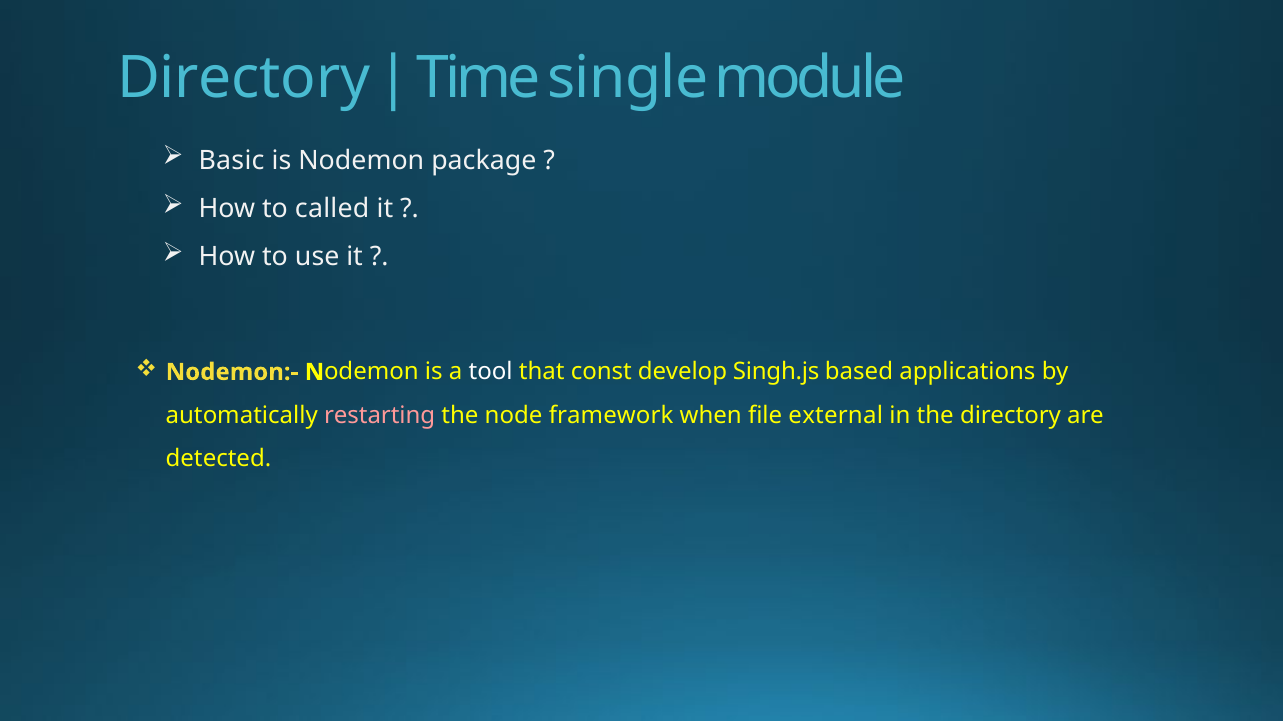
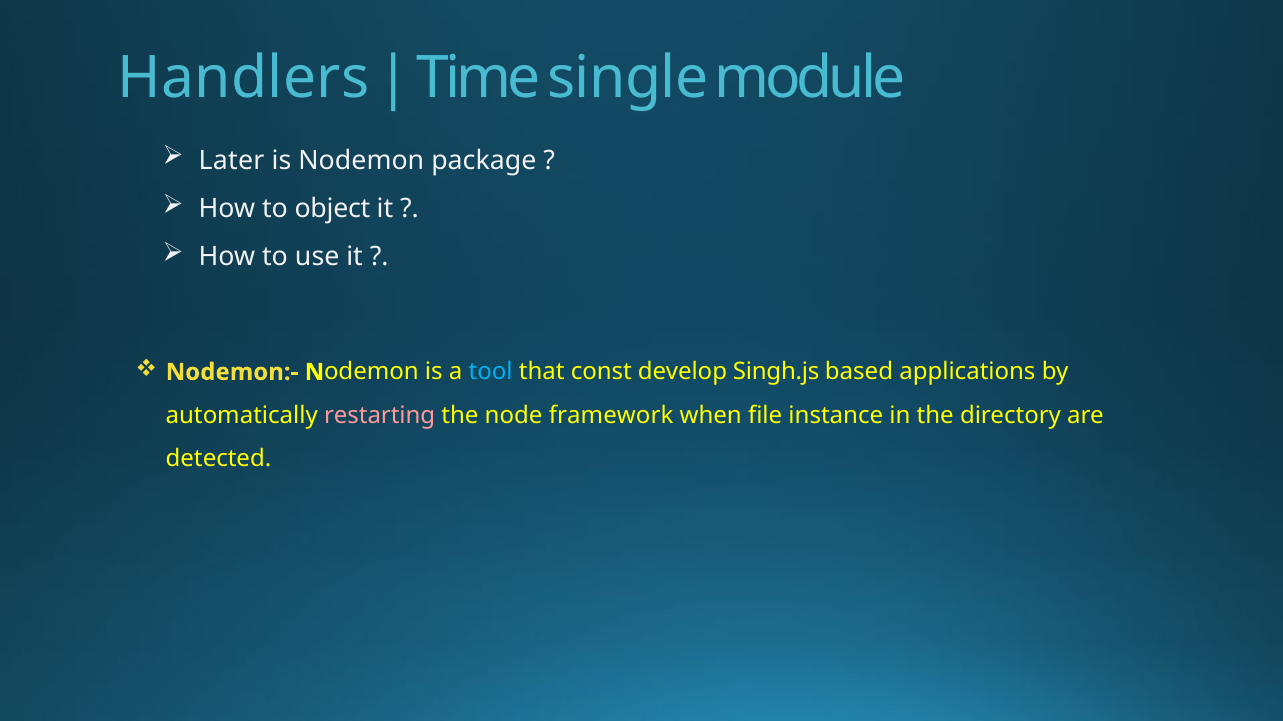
Directory: Directory -> Handlers (243, 79)
Basic: Basic -> Later (232, 161)
called: called -> object (332, 209)
tool colour: white -> light blue (491, 372)
external: external -> instance (836, 416)
